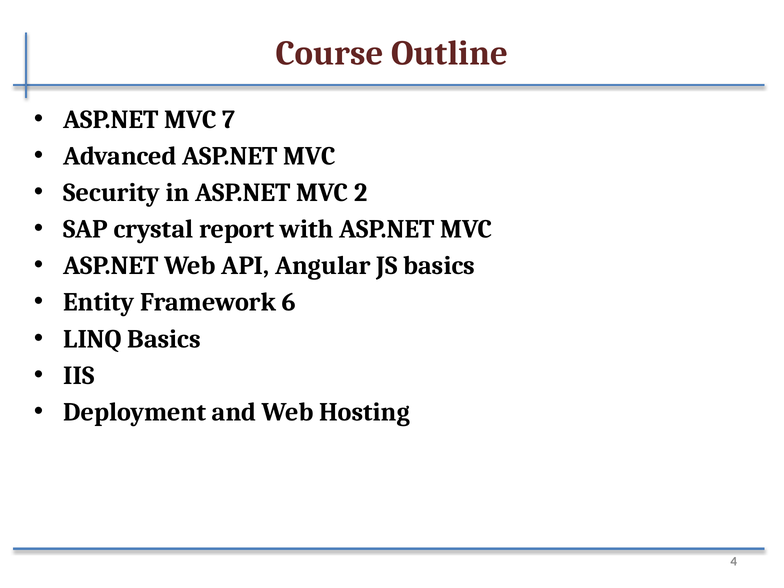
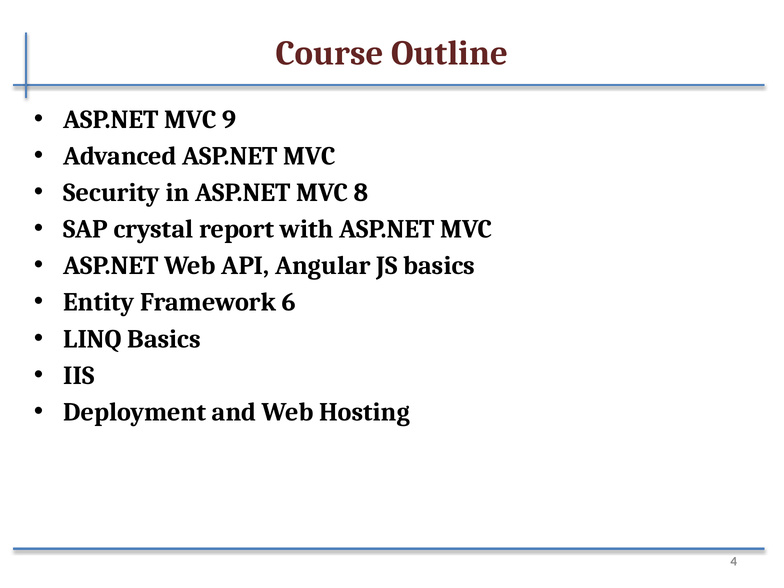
7: 7 -> 9 (229, 119)
2: 2 -> 8 (361, 193)
